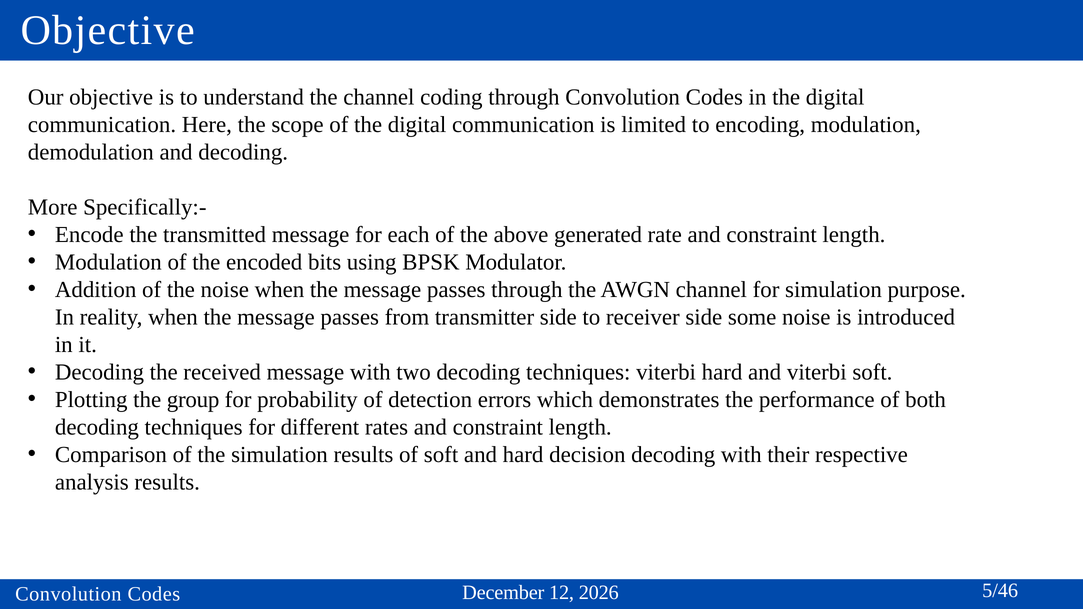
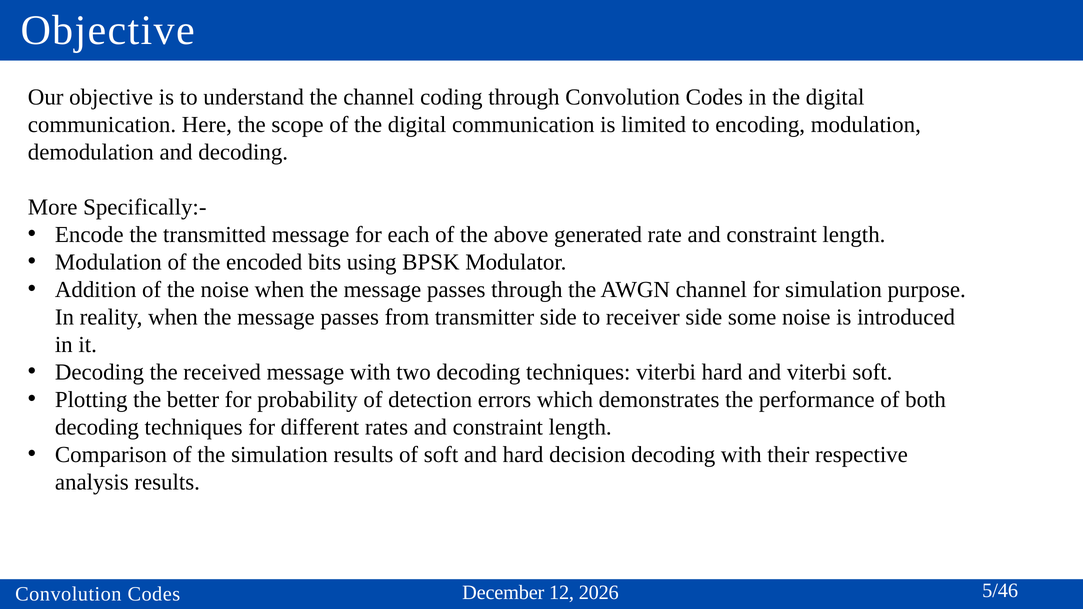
group: group -> better (193, 400)
